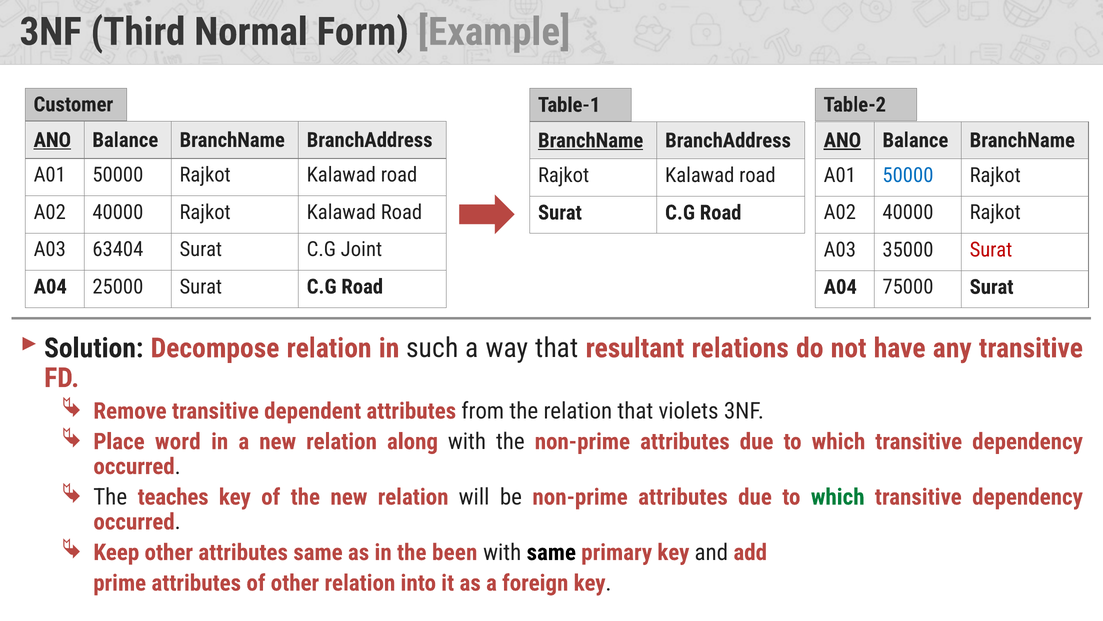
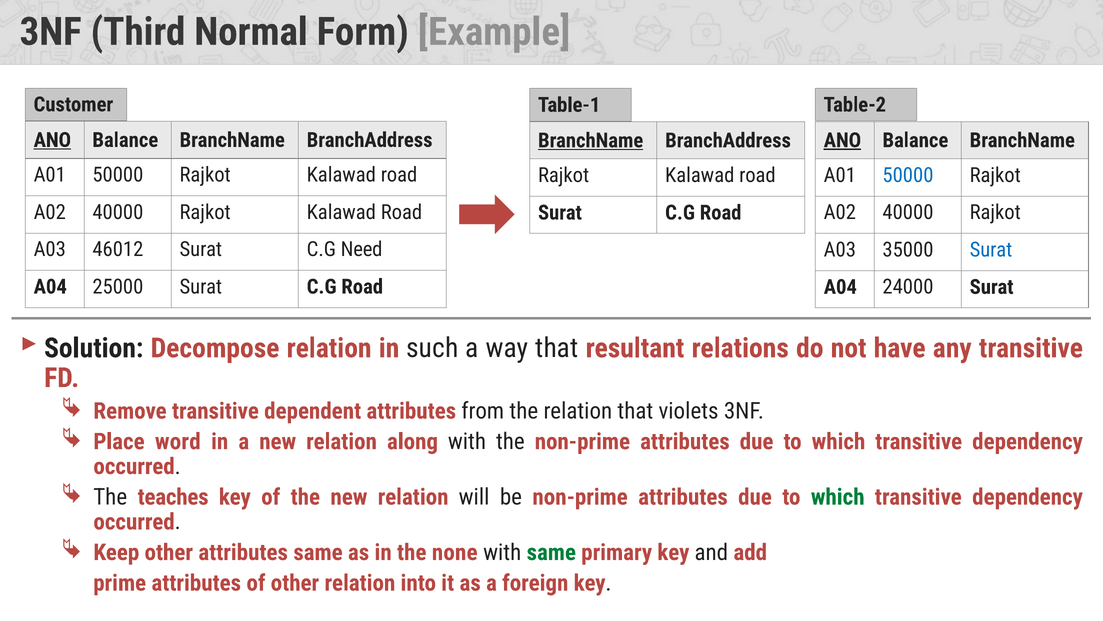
63404: 63404 -> 46012 (118, 249)
Joint: Joint -> Need (362, 249)
Surat colour: red -> blue (991, 250)
75000: 75000 -> 24000 (908, 287)
been: been -> none (455, 552)
same colour: black -> green (551, 552)
